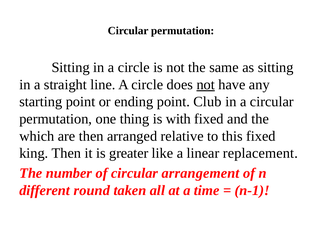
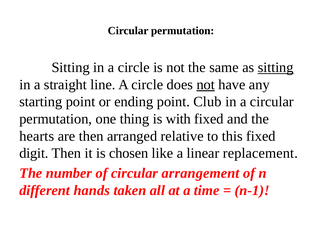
sitting underline: none -> present (276, 68)
which: which -> hearts (37, 136)
king: king -> digit (34, 154)
greater: greater -> chosen (129, 154)
round: round -> hands (92, 191)
